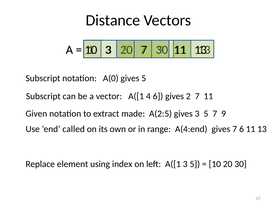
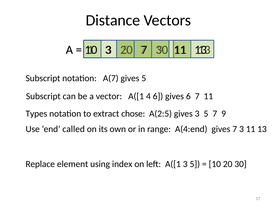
A(0: A(0 -> A(7 (111, 78)
gives 2: 2 -> 6 (188, 96)
Given: Given -> Types (36, 114)
made: made -> chose (133, 114)
7 6: 6 -> 3 (241, 129)
